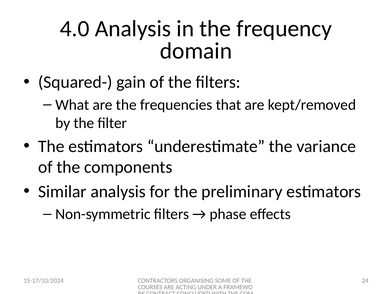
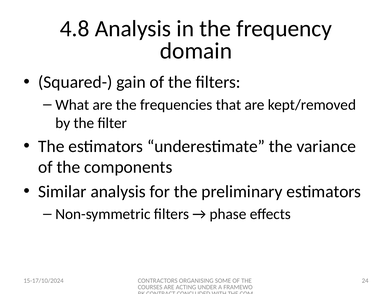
4.0: 4.0 -> 4.8 (75, 29)
